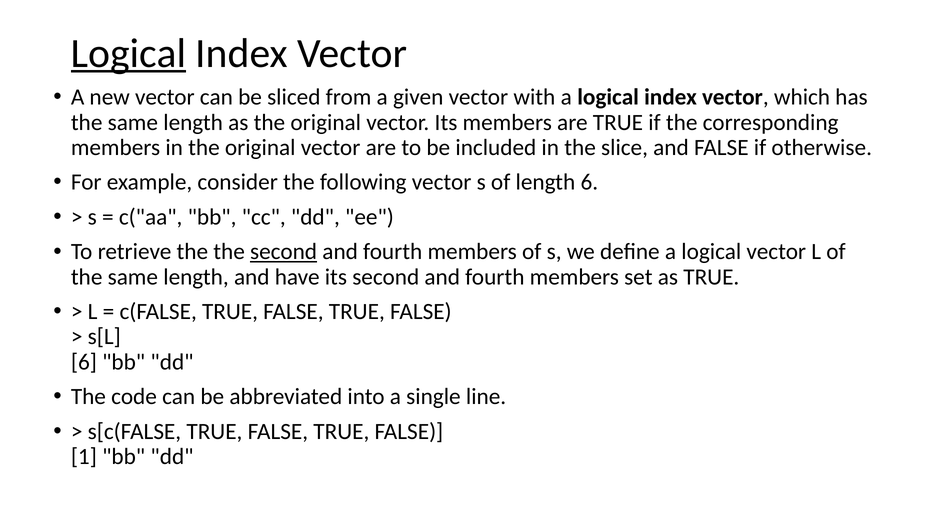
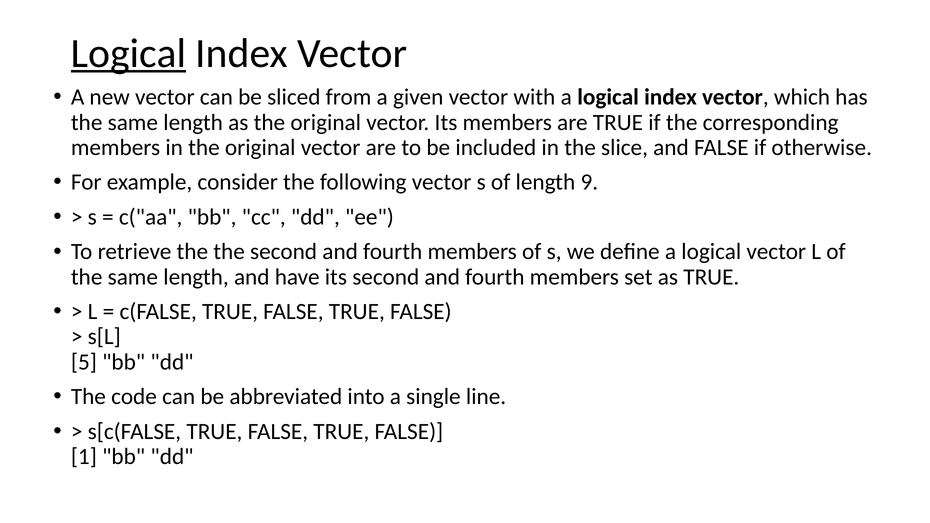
length 6: 6 -> 9 (589, 182)
second underline: present -> none (284, 252)
6: 6 -> 5 (84, 362)
